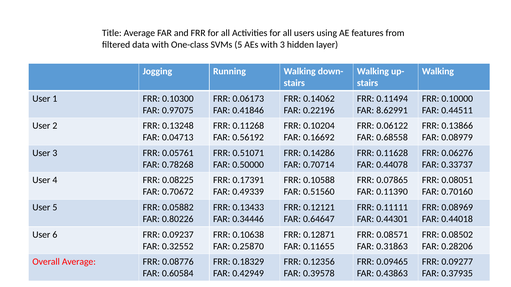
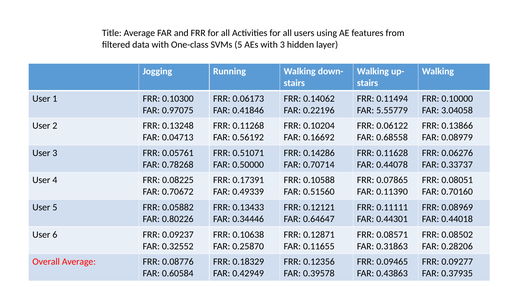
8.62991: 8.62991 -> 5.55779 (392, 110)
0.44511: 0.44511 -> 3.04058 (457, 110)
